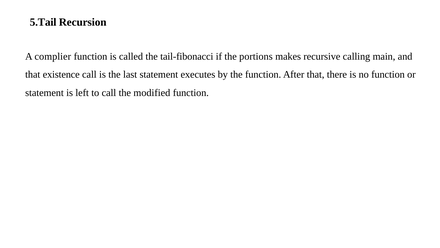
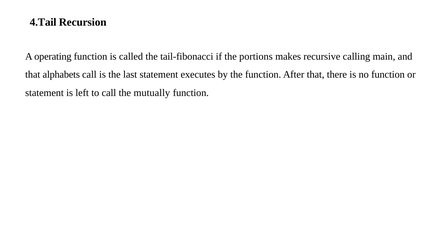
5.Tail: 5.Tail -> 4.Tail (43, 22)
complier: complier -> operating (53, 56)
existence: existence -> alphabets (61, 74)
modified: modified -> mutually (152, 93)
